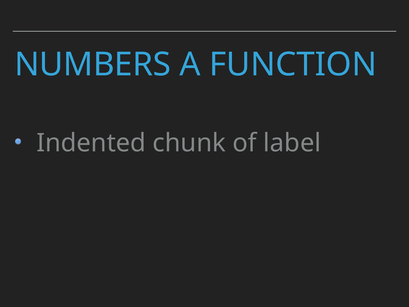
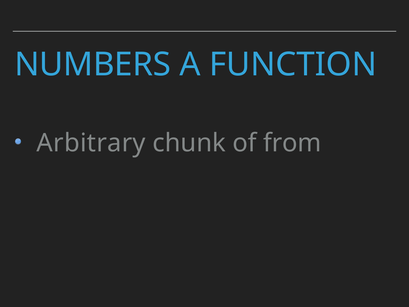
Indented: Indented -> Arbitrary (91, 143)
label: label -> from (292, 143)
